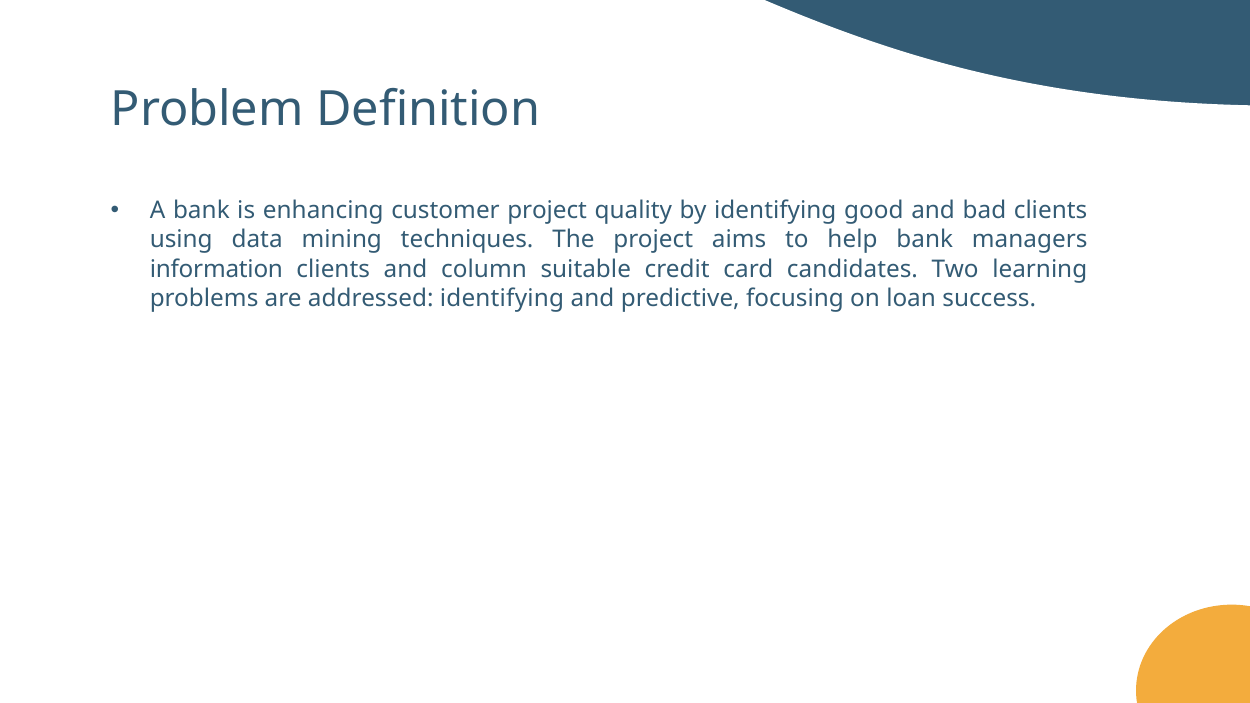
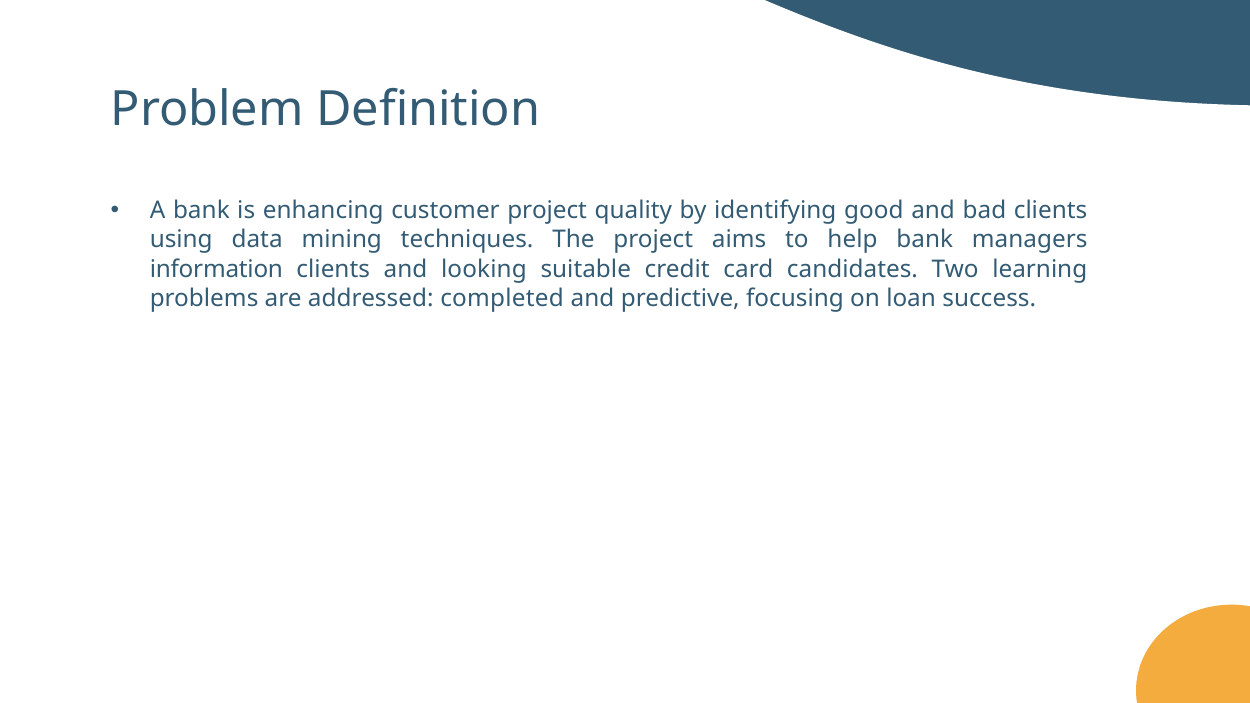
column: column -> looking (484, 269)
addressed identifying: identifying -> completed (502, 298)
